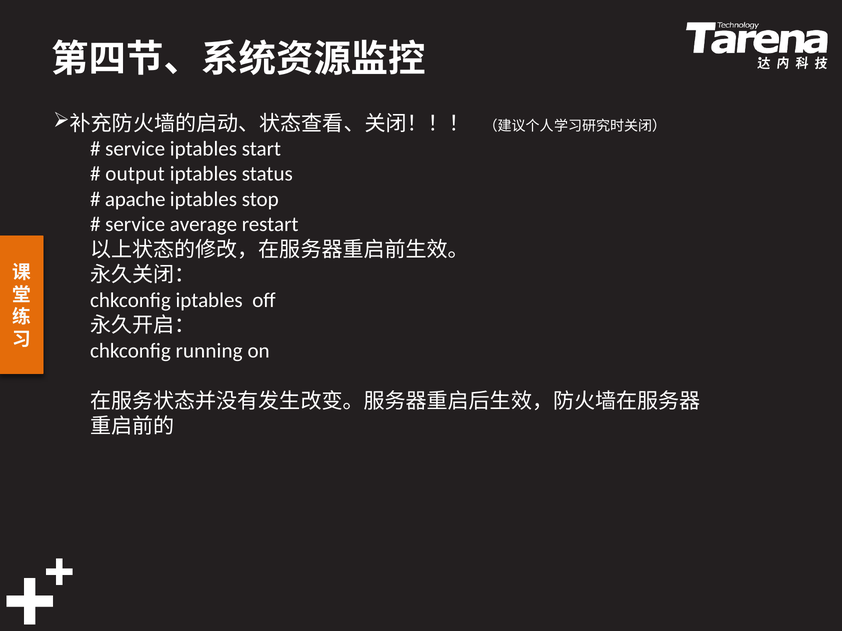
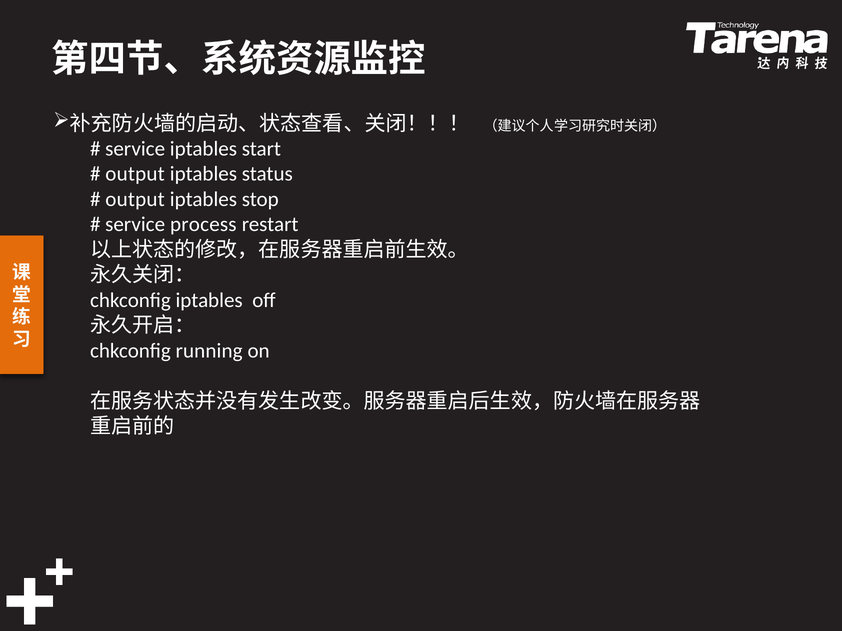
apache: apache -> output (135, 199)
average: average -> process (203, 225)
